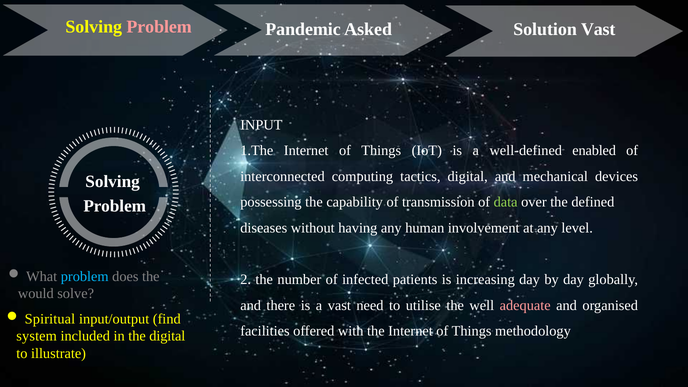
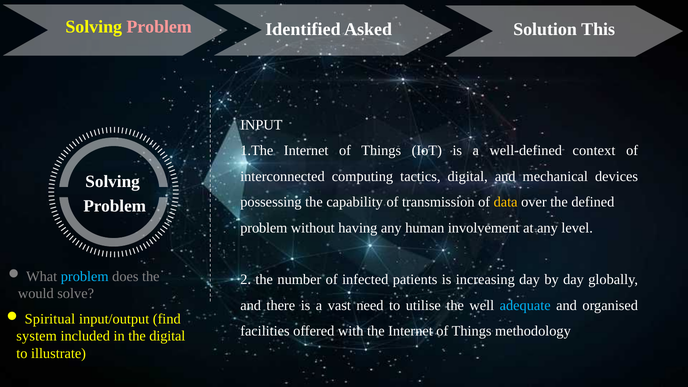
Solution Vast: Vast -> This (598, 29)
Pandemic: Pandemic -> Identified (303, 29)
enabled: enabled -> context (594, 151)
data colour: light green -> yellow (506, 202)
diseases: diseases -> problem (264, 228)
adequate colour: pink -> light blue (525, 305)
